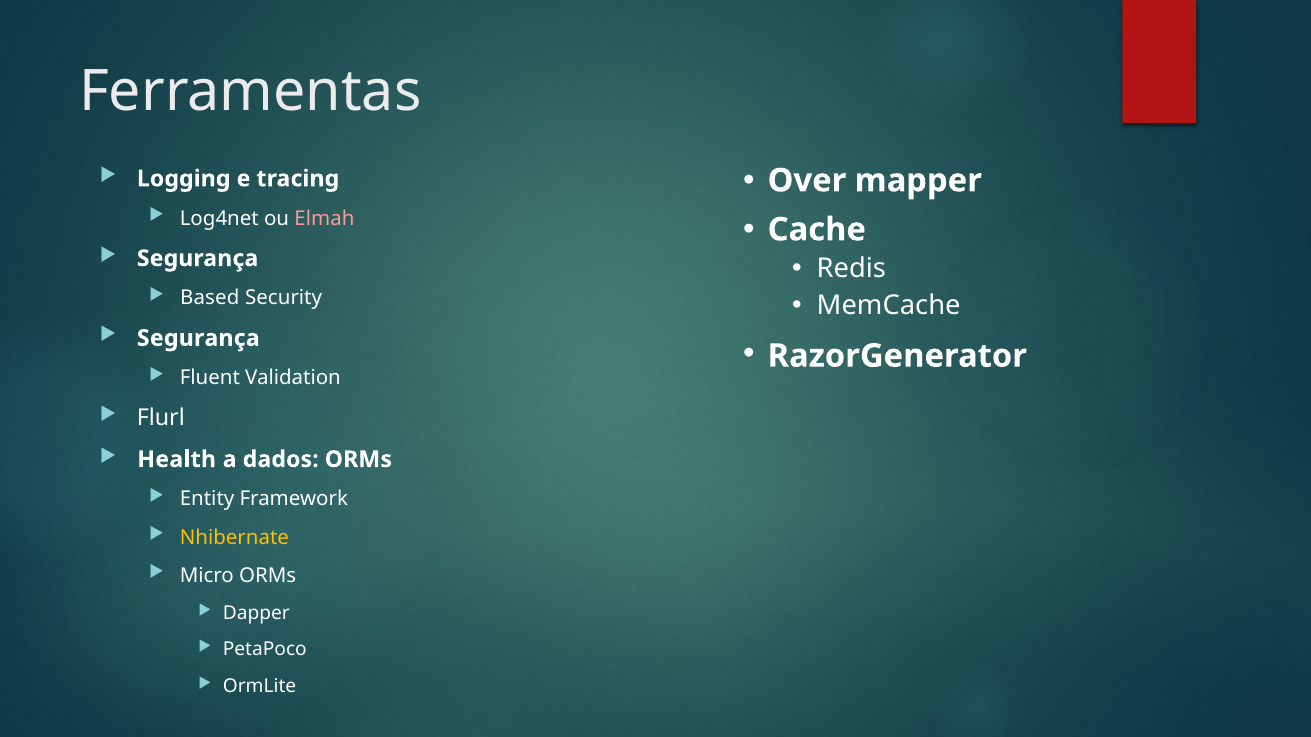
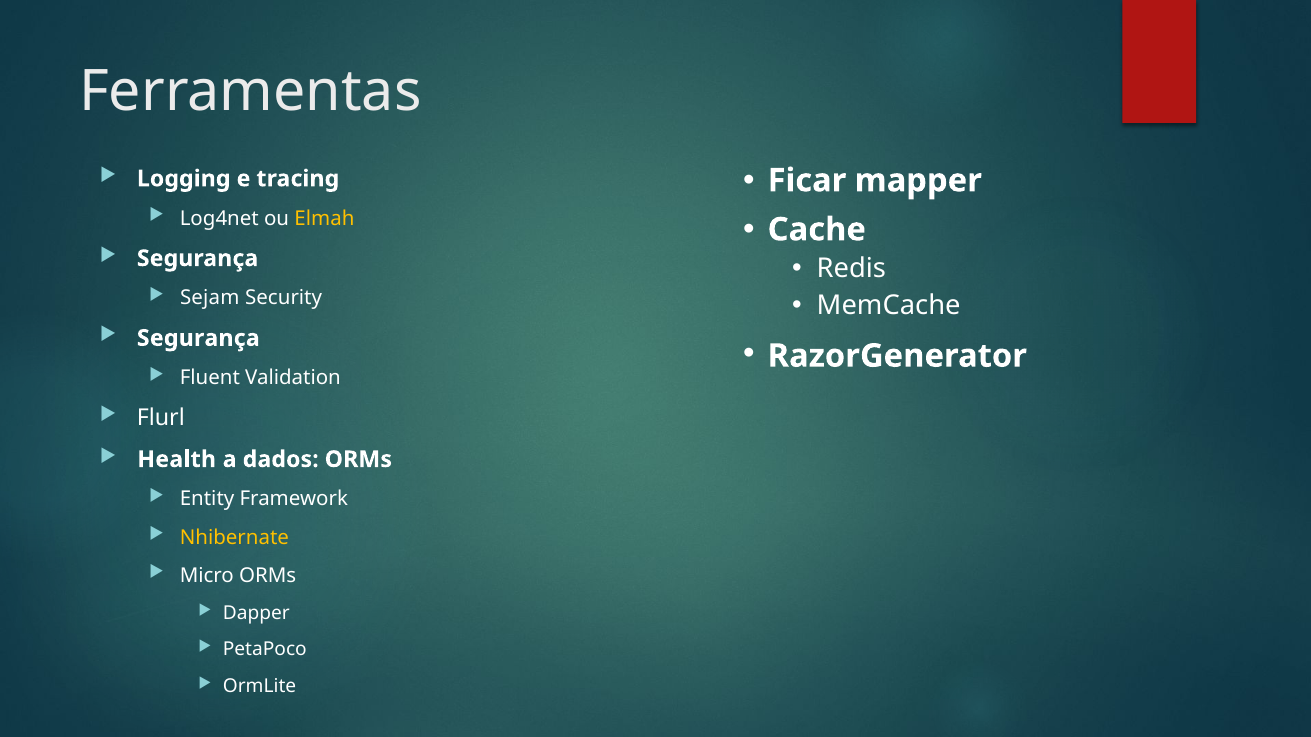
Over: Over -> Ficar (807, 181)
Elmah colour: pink -> yellow (324, 218)
Based: Based -> Sejam (210, 298)
